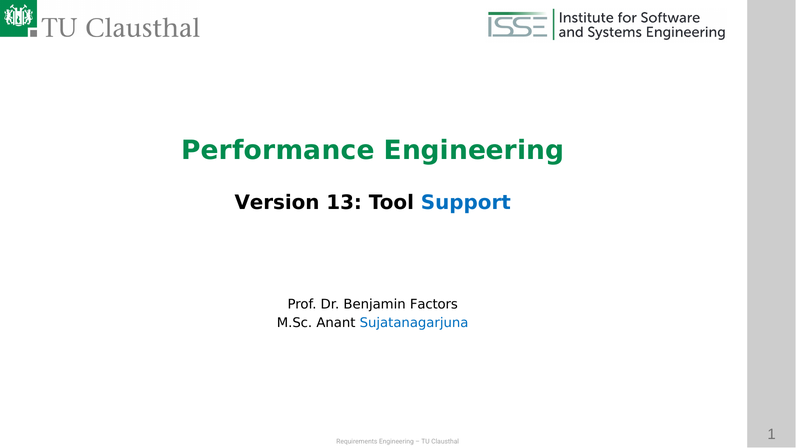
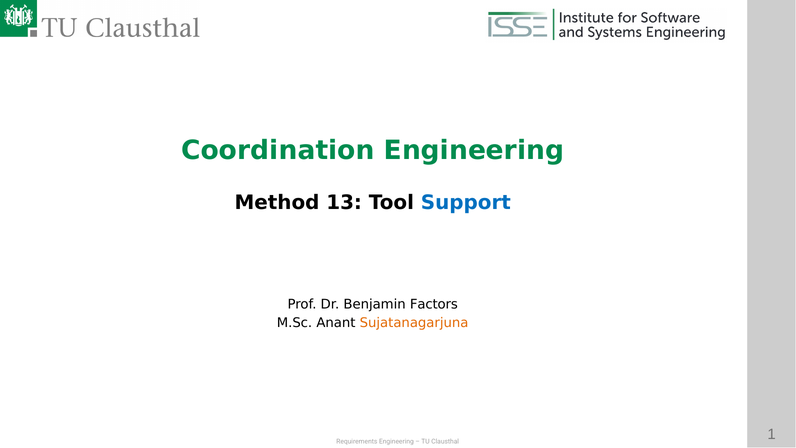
Performance: Performance -> Coordination (278, 150)
Version: Version -> Method (277, 202)
Sujatanagarjuna colour: blue -> orange (414, 323)
